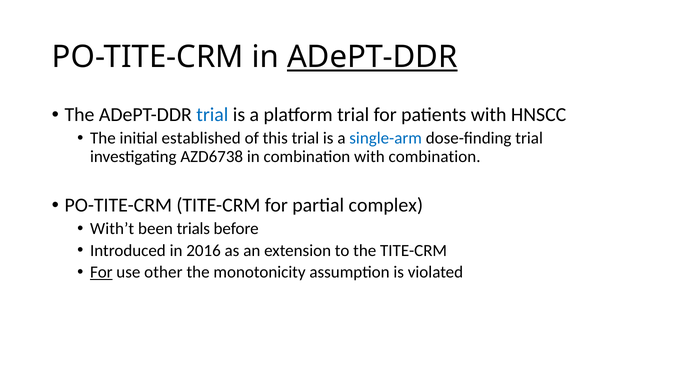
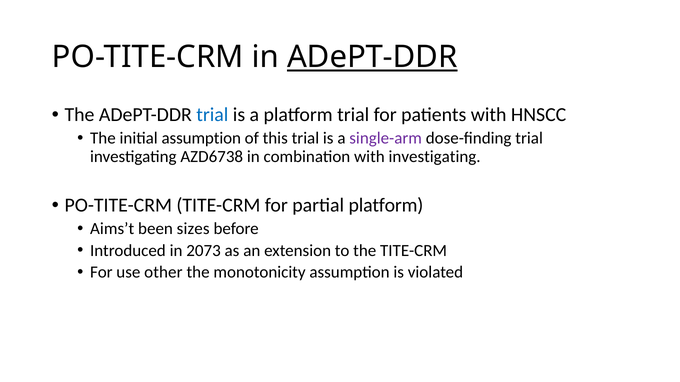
initial established: established -> assumption (201, 138)
single-arm colour: blue -> purple (386, 138)
with combination: combination -> investigating (435, 157)
partial complex: complex -> platform (386, 206)
With’t: With’t -> Aims’t (112, 229)
trials: trials -> sizes (193, 229)
2016: 2016 -> 2073 (204, 251)
For underline: present -> none (101, 273)
